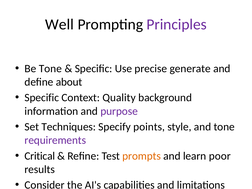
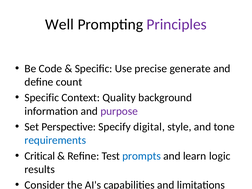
Be Tone: Tone -> Code (50, 69)
about: about -> count (69, 82)
Techniques: Techniques -> Perspective (69, 127)
points: points -> digital (149, 127)
requirements colour: purple -> blue (55, 140)
prompts colour: orange -> blue (142, 156)
poor: poor -> logic (220, 156)
